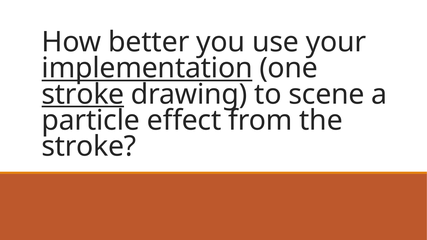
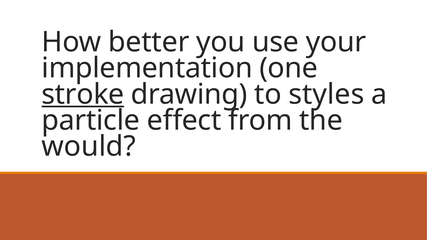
implementation underline: present -> none (147, 68)
scene: scene -> styles (326, 94)
stroke: stroke -> would (89, 147)
